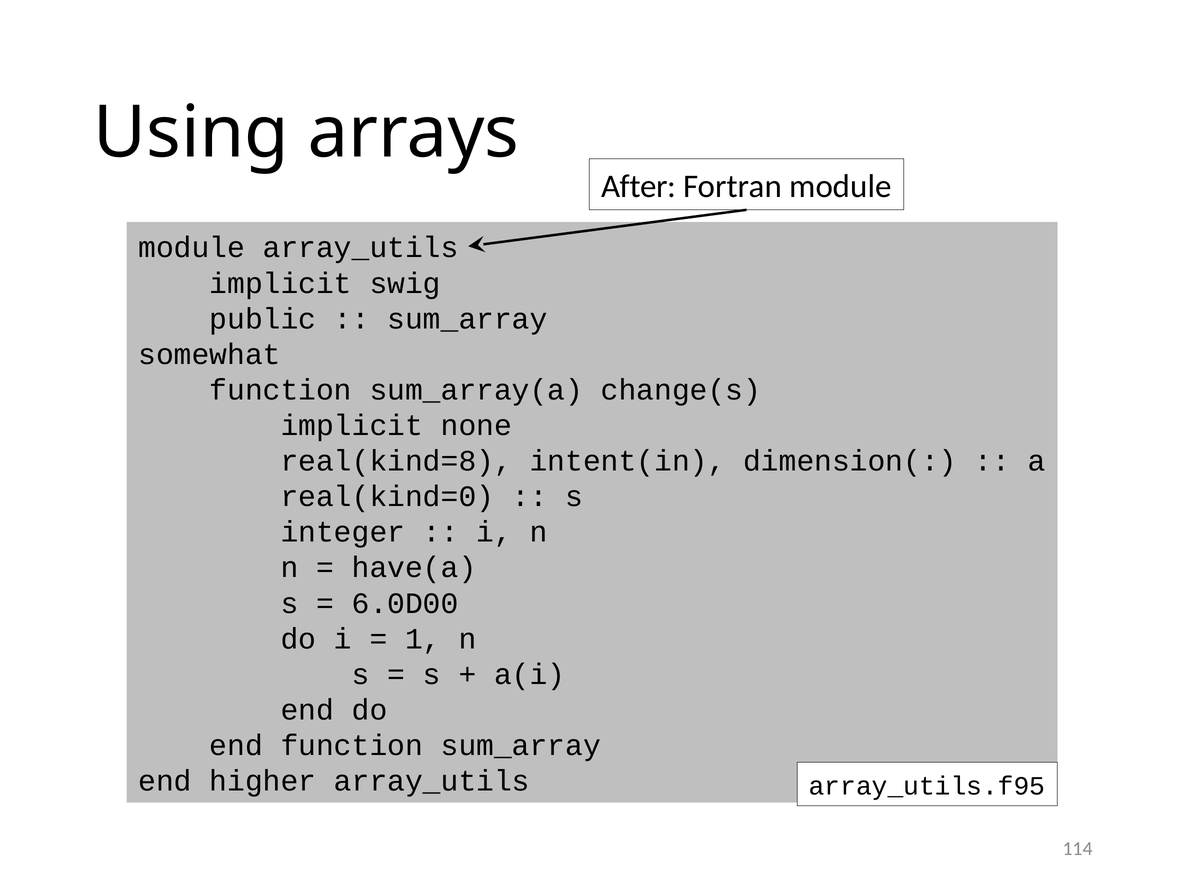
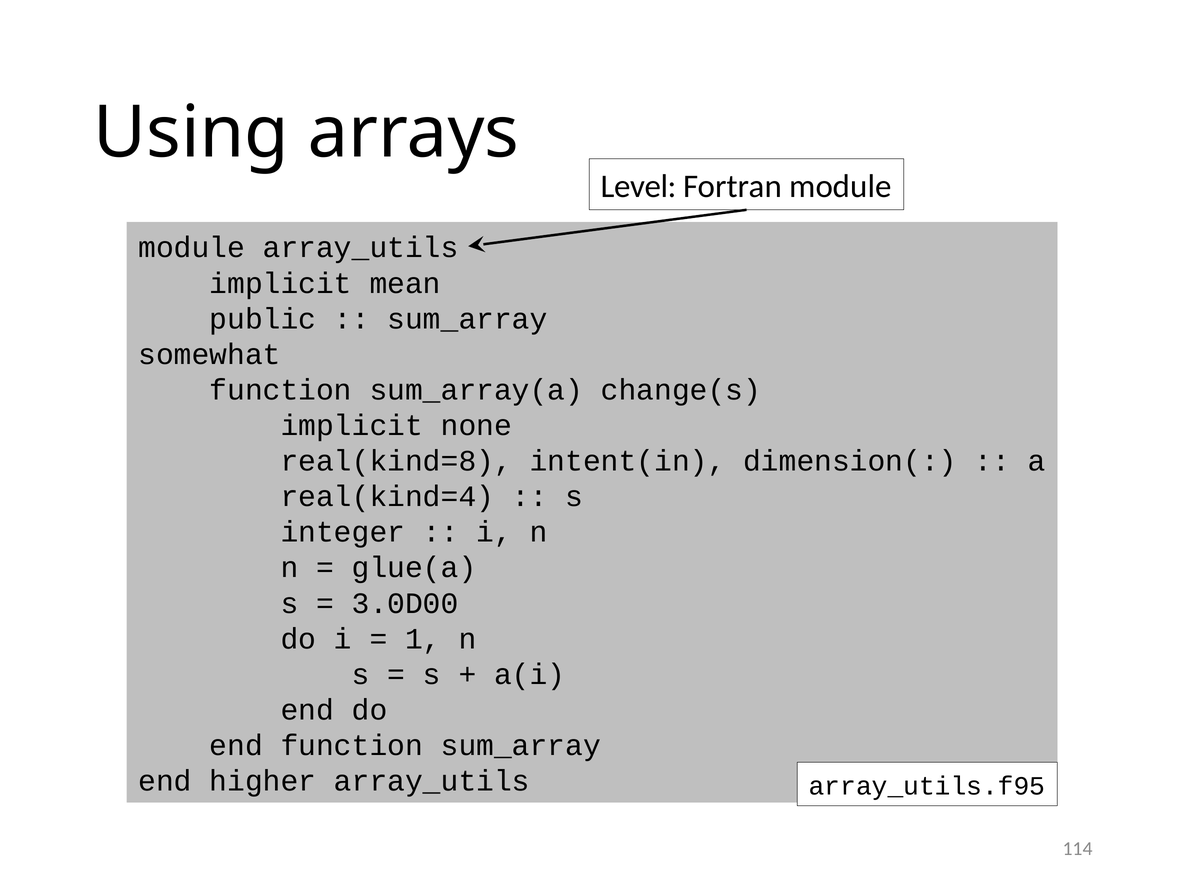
After: After -> Level (639, 187)
swig: swig -> mean (405, 283)
real(kind=0: real(kind=0 -> real(kind=4 (387, 497)
have(a: have(a -> glue(a (414, 568)
6.0D00: 6.0D00 -> 3.0D00 (405, 604)
